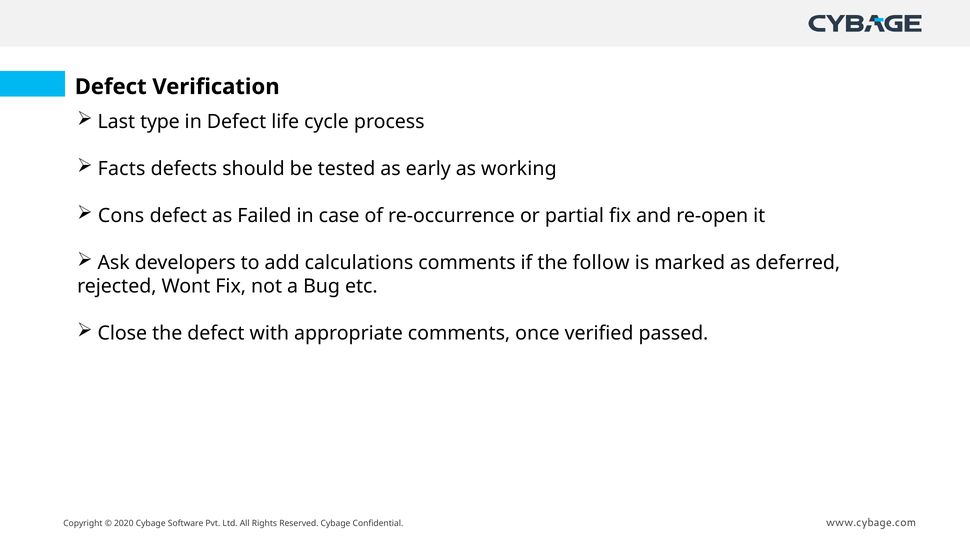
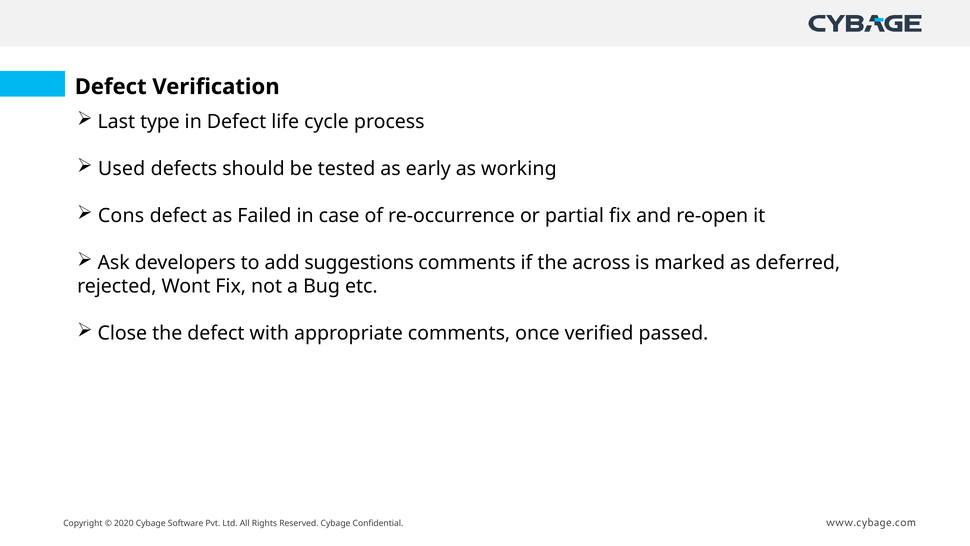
Facts: Facts -> Used (122, 169)
calculations: calculations -> suggestions (359, 263)
follow: follow -> across (601, 263)
